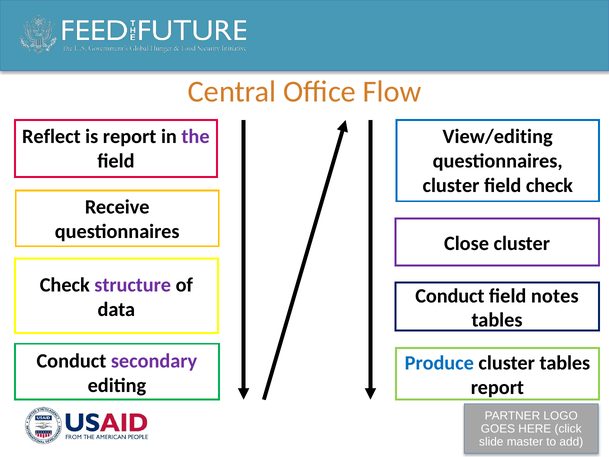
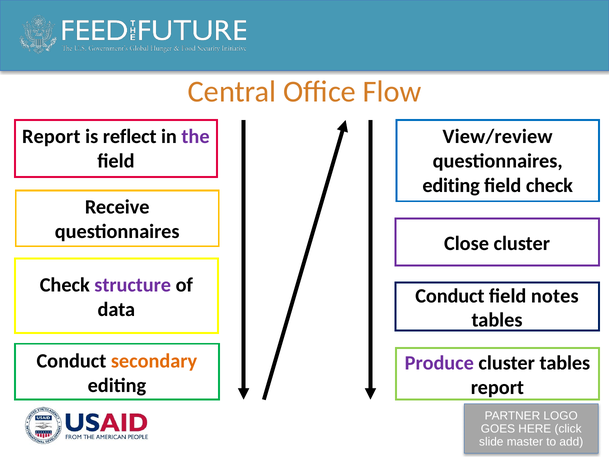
Reflect: Reflect -> Report (51, 137)
is report: report -> reflect (130, 137)
View/editing: View/editing -> View/review (498, 137)
cluster: cluster -> editing (451, 185)
secondary colour: purple -> orange (154, 361)
Produce colour: blue -> purple (439, 363)
